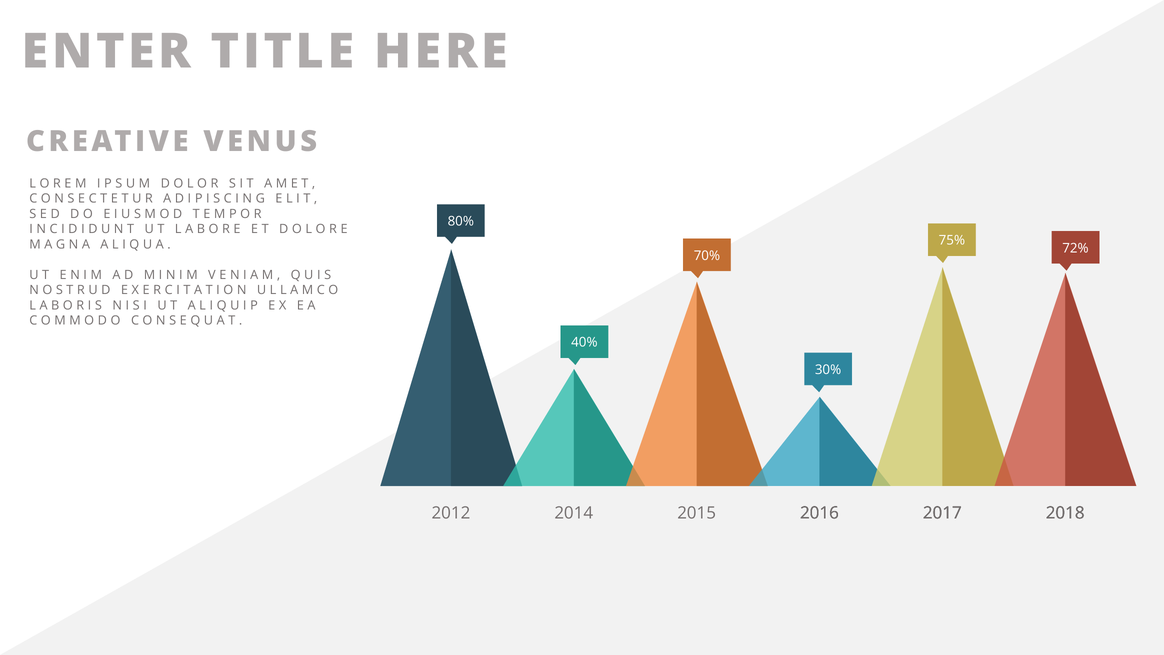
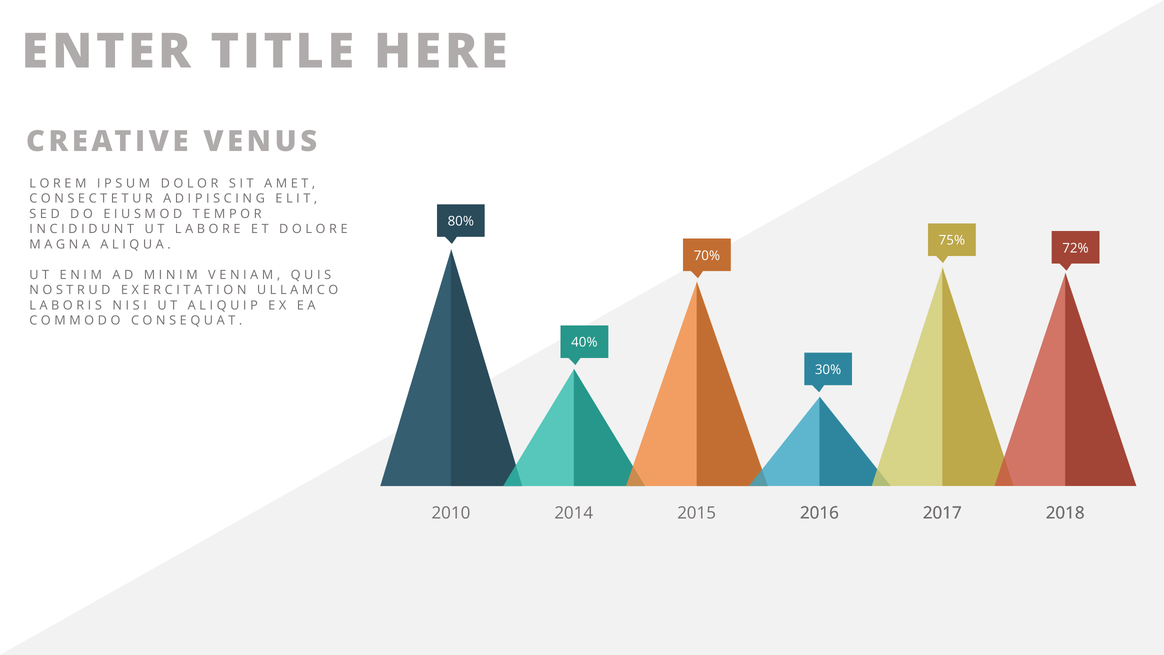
2012: 2012 -> 2010 (451, 513)
